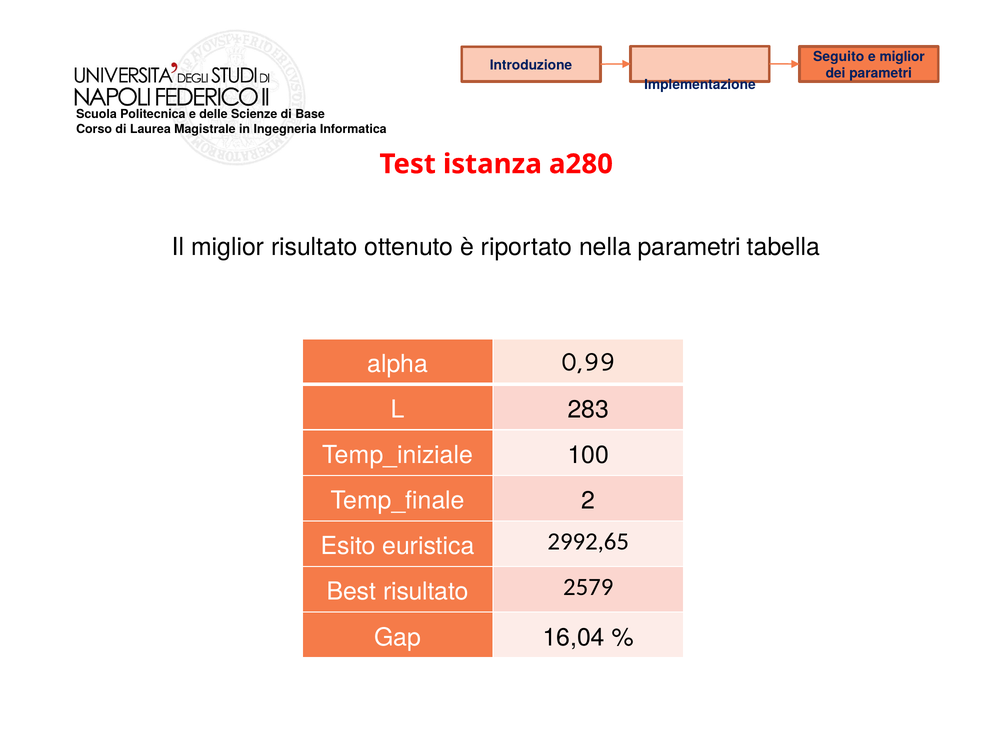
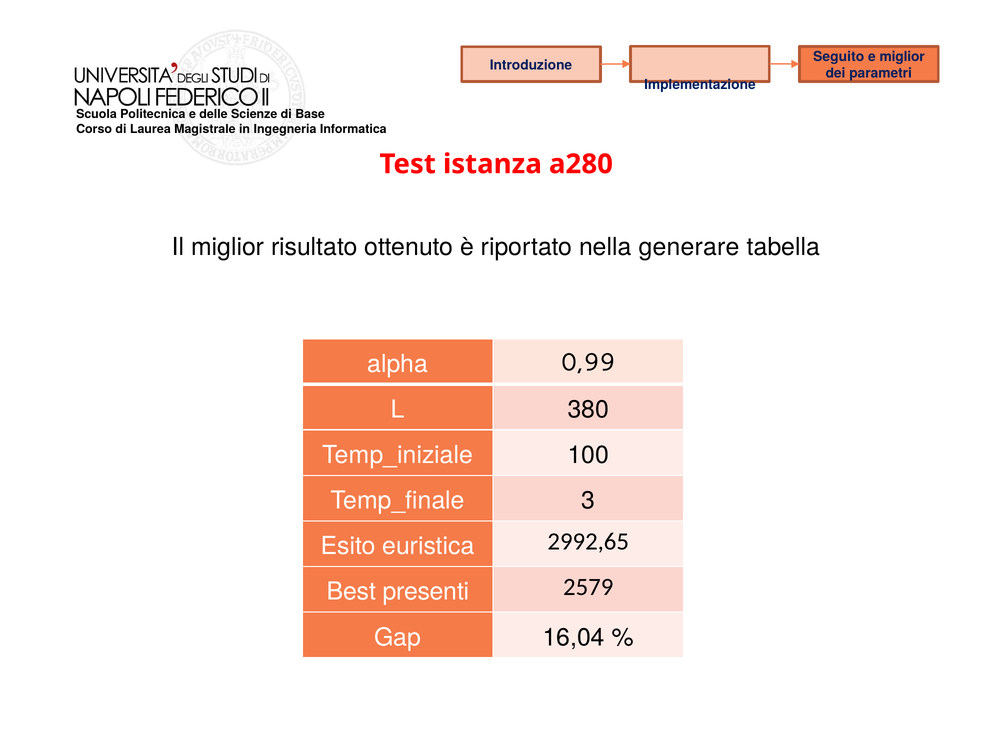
nella parametri: parametri -> generare (689, 247)
283: 283 -> 380 (588, 409)
2: 2 -> 3 (588, 500)
Best risultato: risultato -> presenti (426, 592)
